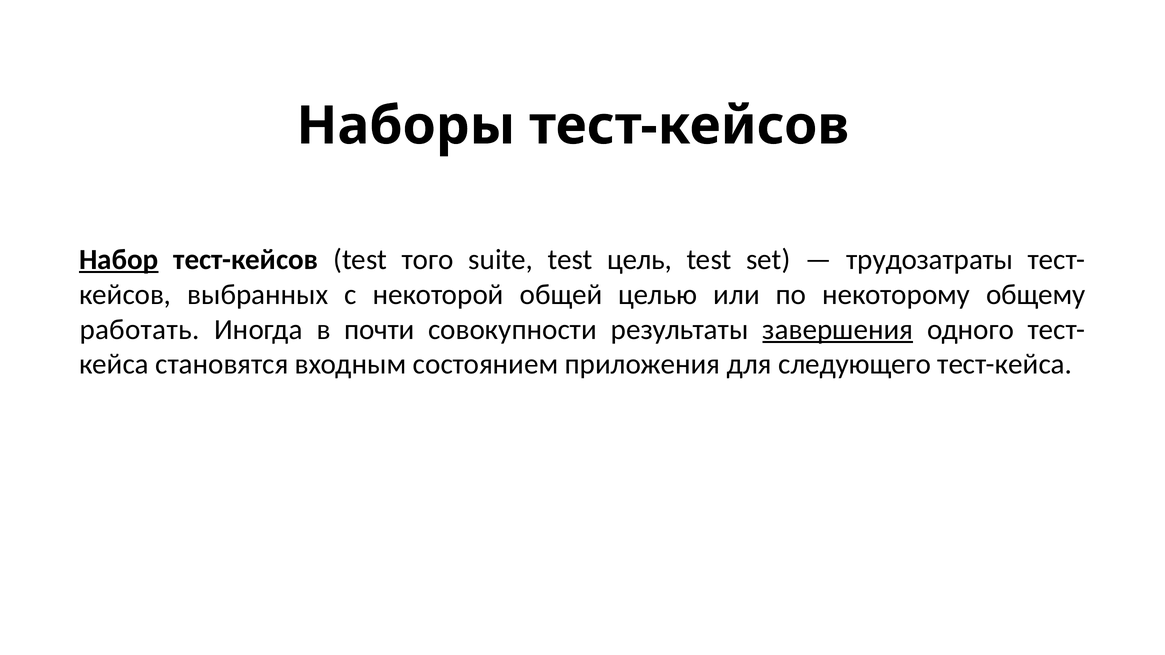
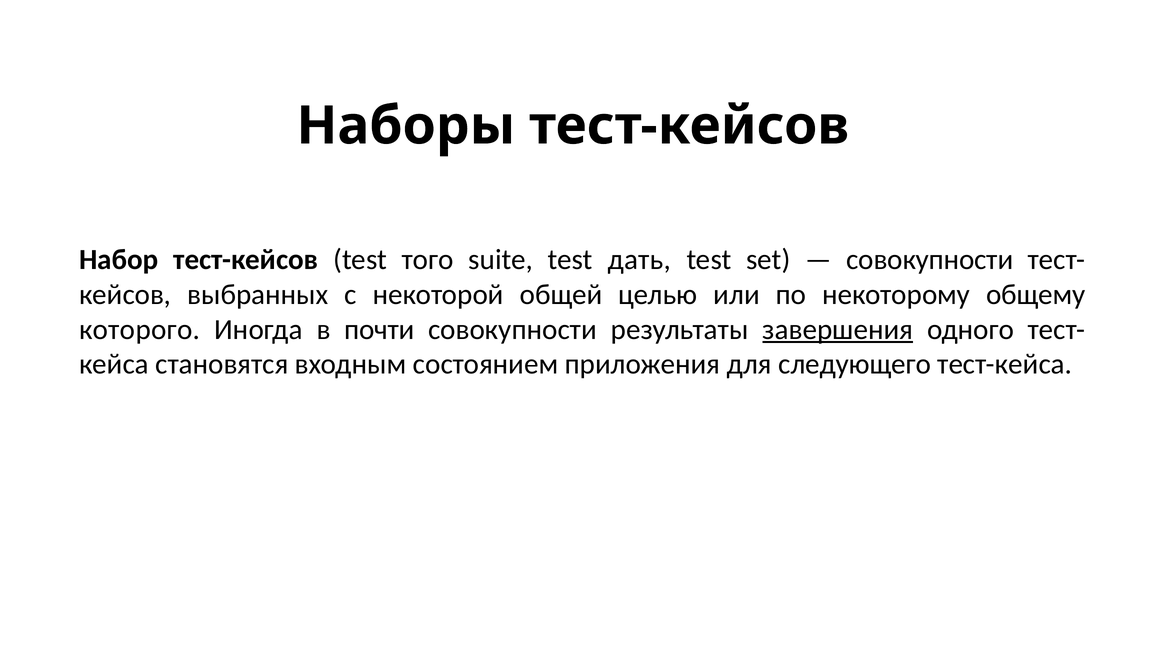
Набор underline: present -> none (119, 260)
цель: цель -> дать (639, 260)
трудозатраты: трудозатраты -> совокупности (930, 260)
работать: работать -> которого (140, 330)
